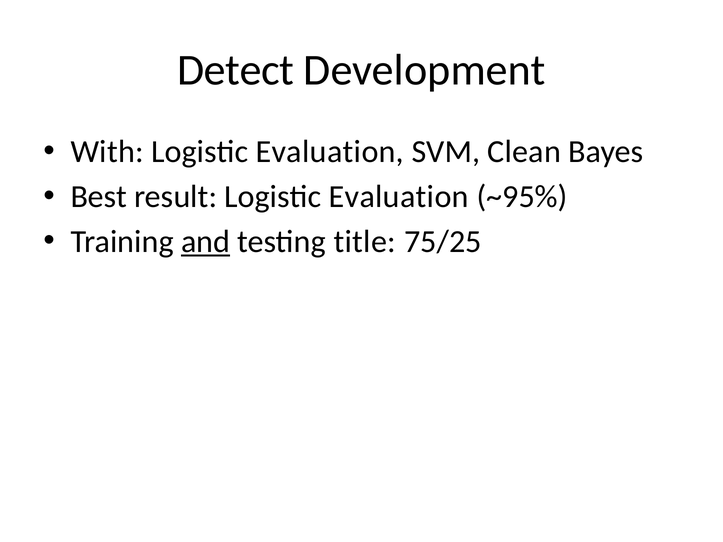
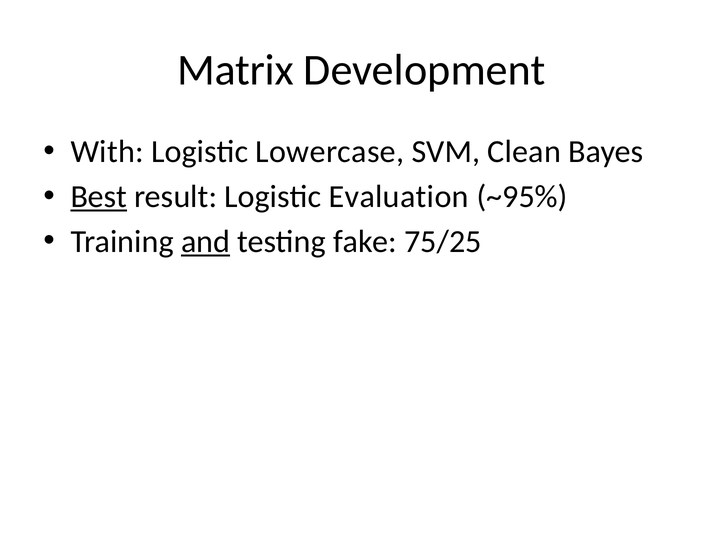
Detect: Detect -> Matrix (235, 70)
Evaluation: Evaluation -> Lowercase (330, 152)
Best underline: none -> present (99, 197)
title: title -> fake (365, 242)
